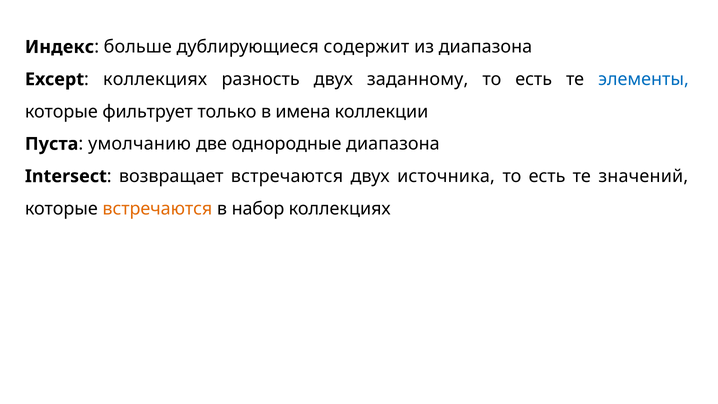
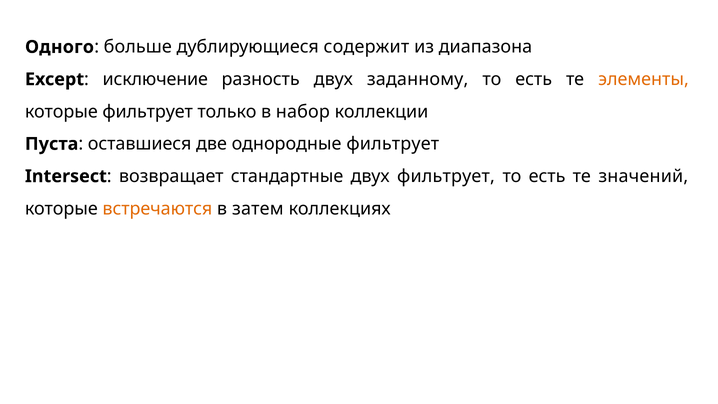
Индекс: Индекс -> Одного (60, 47)
коллекциях: коллекциях -> исключение (155, 79)
элементы colour: blue -> orange (644, 79)
имена: имена -> набор (303, 112)
умолчанию: умолчанию -> оставшиеся (140, 144)
однородные диапазона: диапазона -> фильтрует (393, 144)
возвращает встречаются: встречаются -> стандартные (287, 176)
двух источника: источника -> фильтрует (446, 176)
набор: набор -> затем (258, 209)
